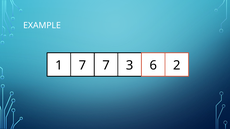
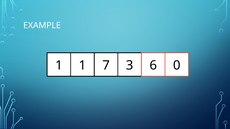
1 7: 7 -> 1 (82, 66)
2: 2 -> 0 (177, 66)
